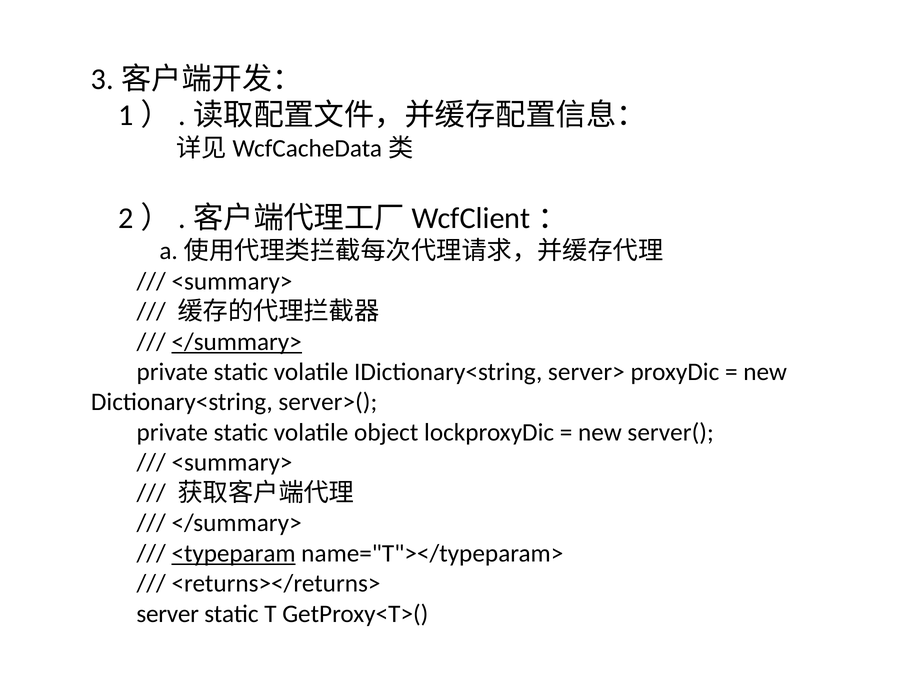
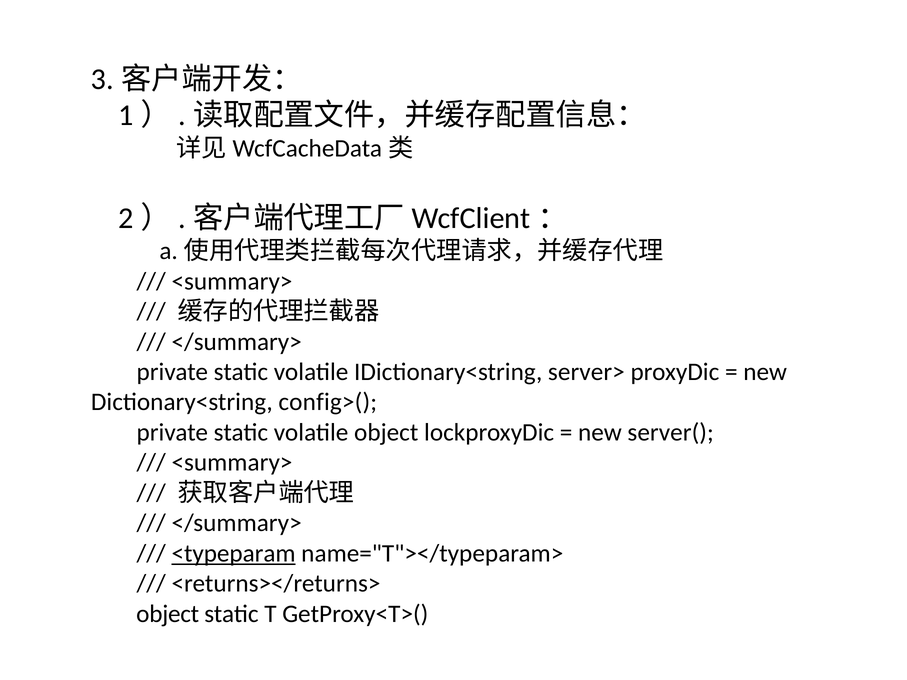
</summary> underline: present -> none (237, 342)
server>(: server>( -> config>( (328, 402)
server: server -> object (168, 614)
